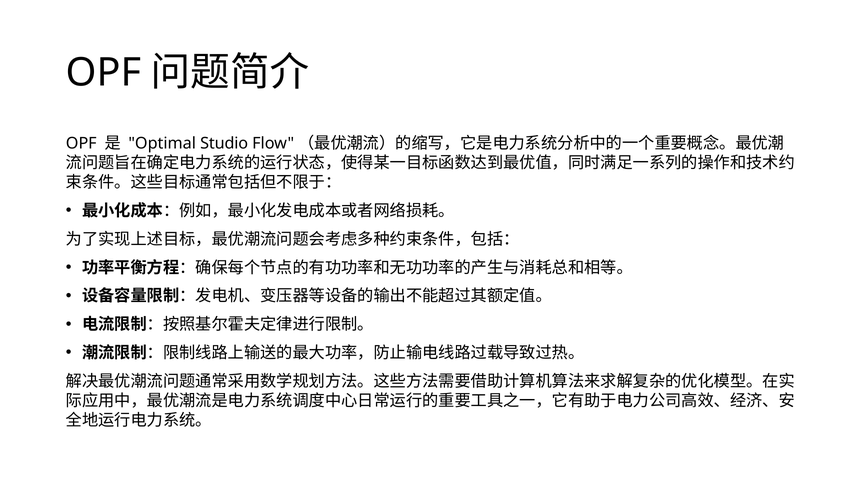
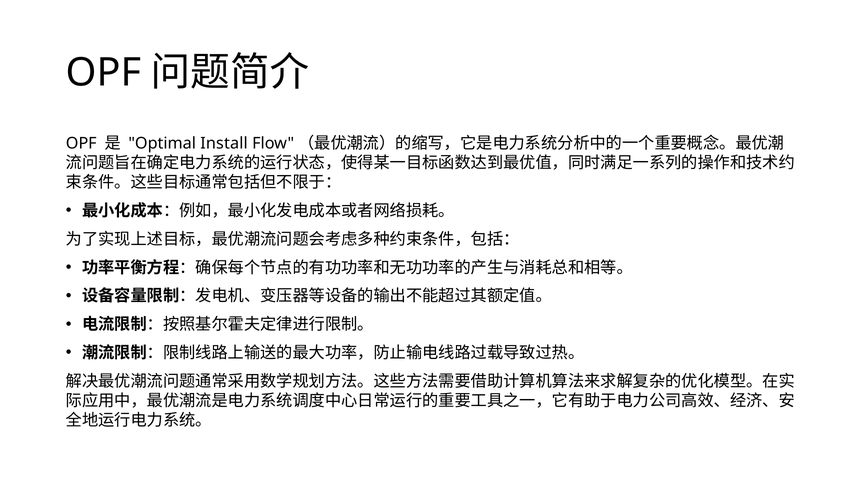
Studio: Studio -> Install (224, 143)
